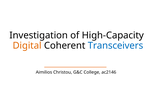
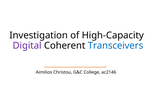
Digital colour: orange -> purple (27, 46)
